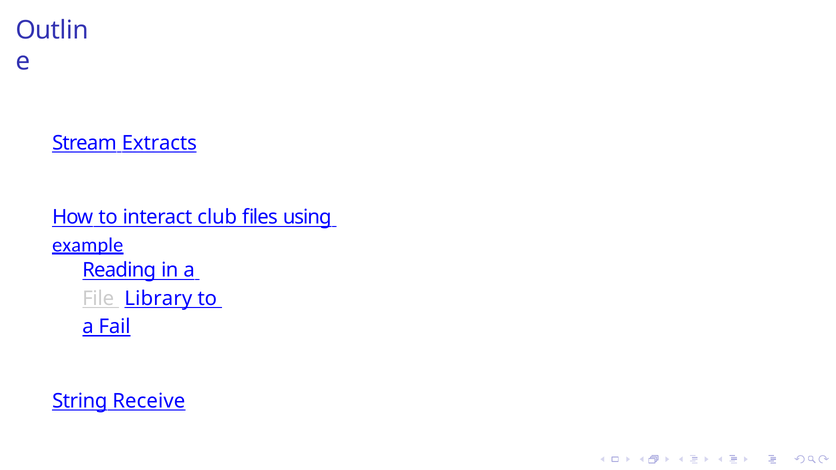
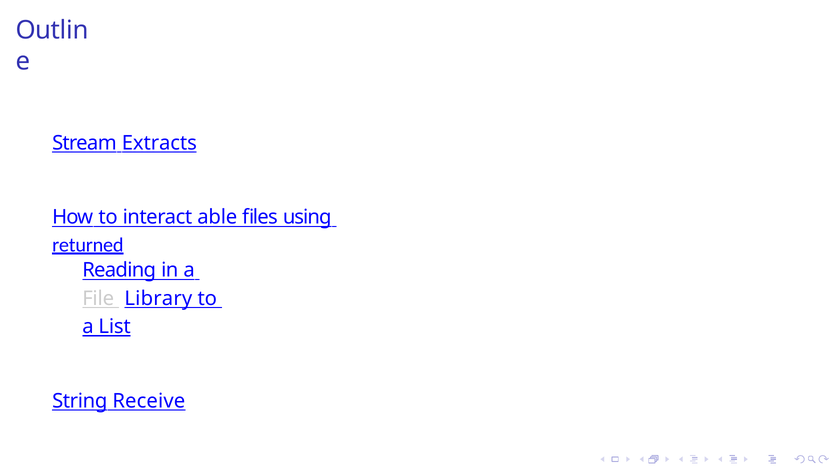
club: club -> able (217, 217)
example: example -> returned (88, 245)
Fail: Fail -> List (115, 327)
